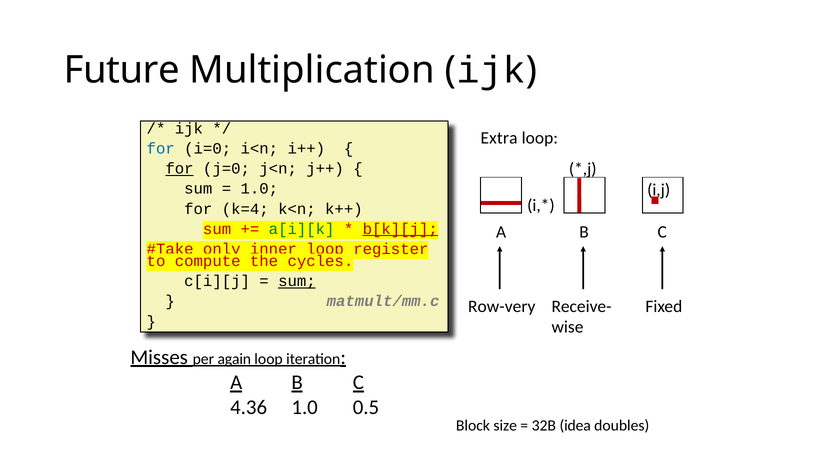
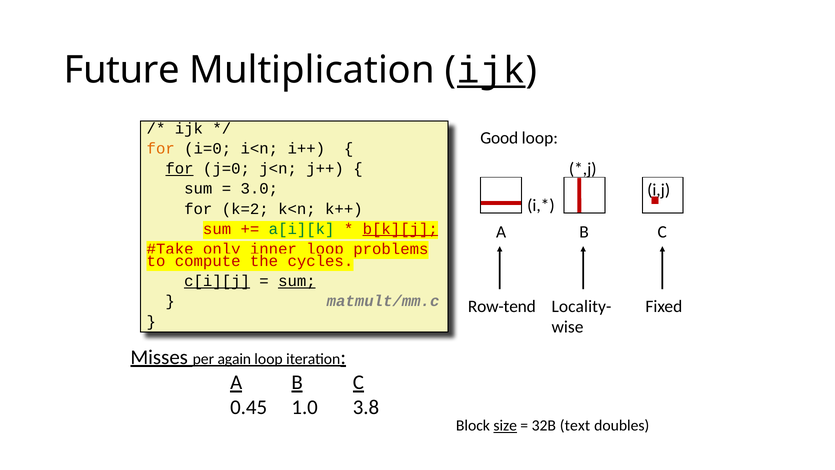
ijk underline: none -> present (491, 70)
Extra: Extra -> Good (499, 138)
for colour: blue -> orange (161, 149)
1.0: 1.0 -> 3.0 (259, 189)
k=4: k=4 -> k=2 (245, 209)
register: register -> problems (391, 249)
c[i][j underline: none -> present (217, 281)
Receive-: Receive- -> Locality- (581, 306)
Row-very: Row-very -> Row-tend (502, 306)
4.36: 4.36 -> 0.45 (249, 407)
0.5: 0.5 -> 3.8 (366, 407)
size underline: none -> present (505, 426)
idea: idea -> text (575, 426)
